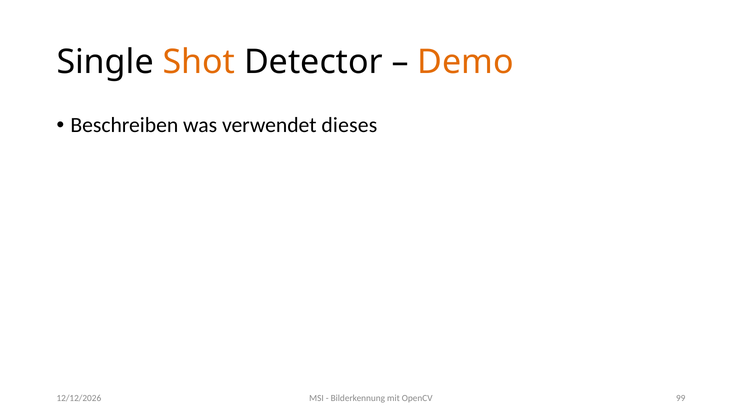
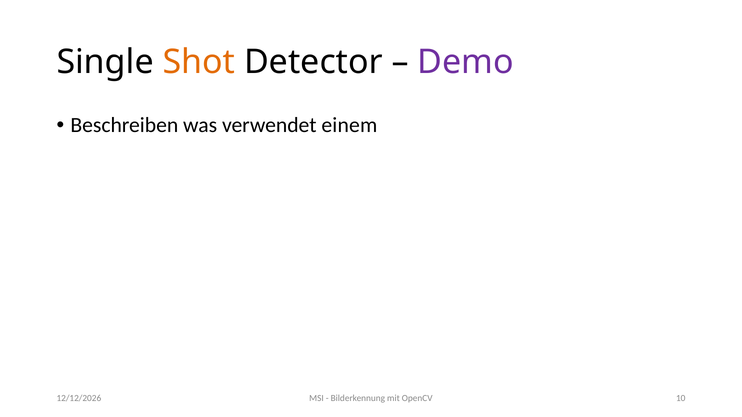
Demo colour: orange -> purple (466, 62)
dieses: dieses -> einem (349, 125)
99: 99 -> 10 (681, 398)
